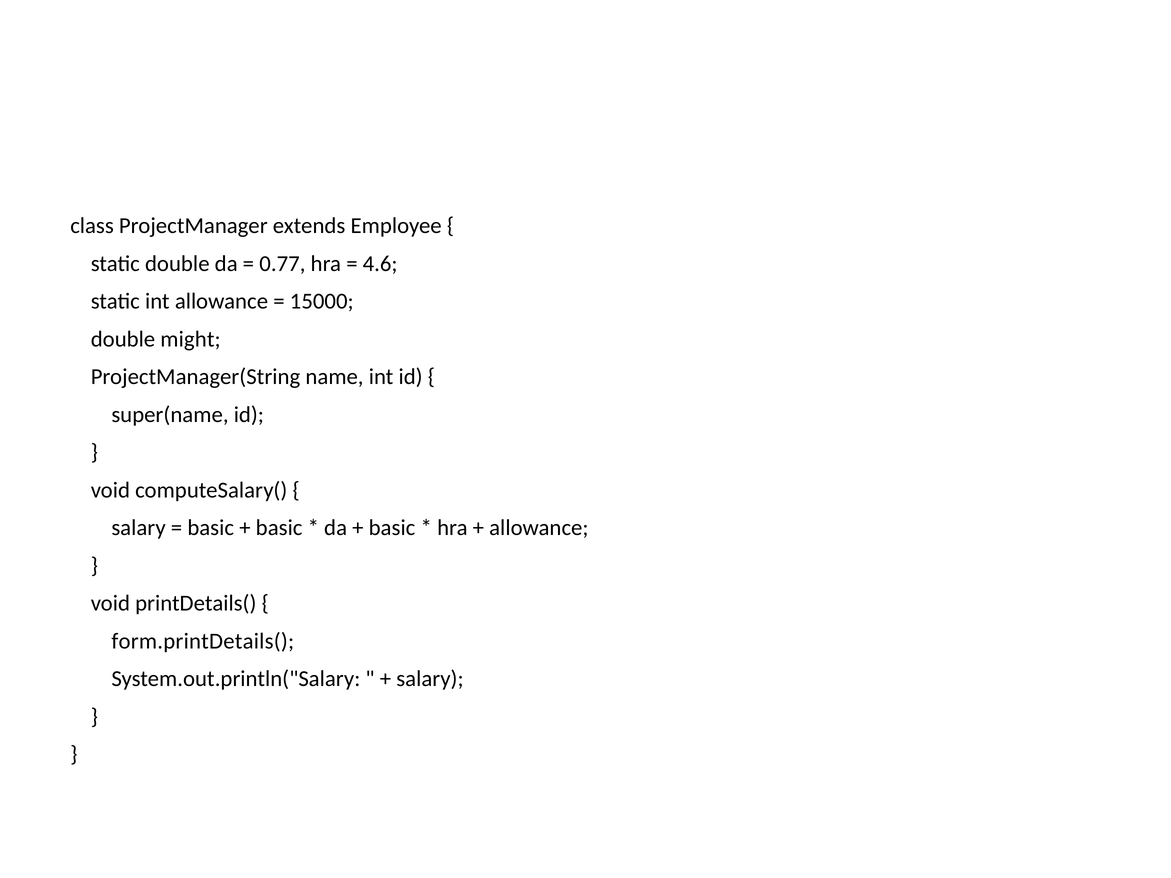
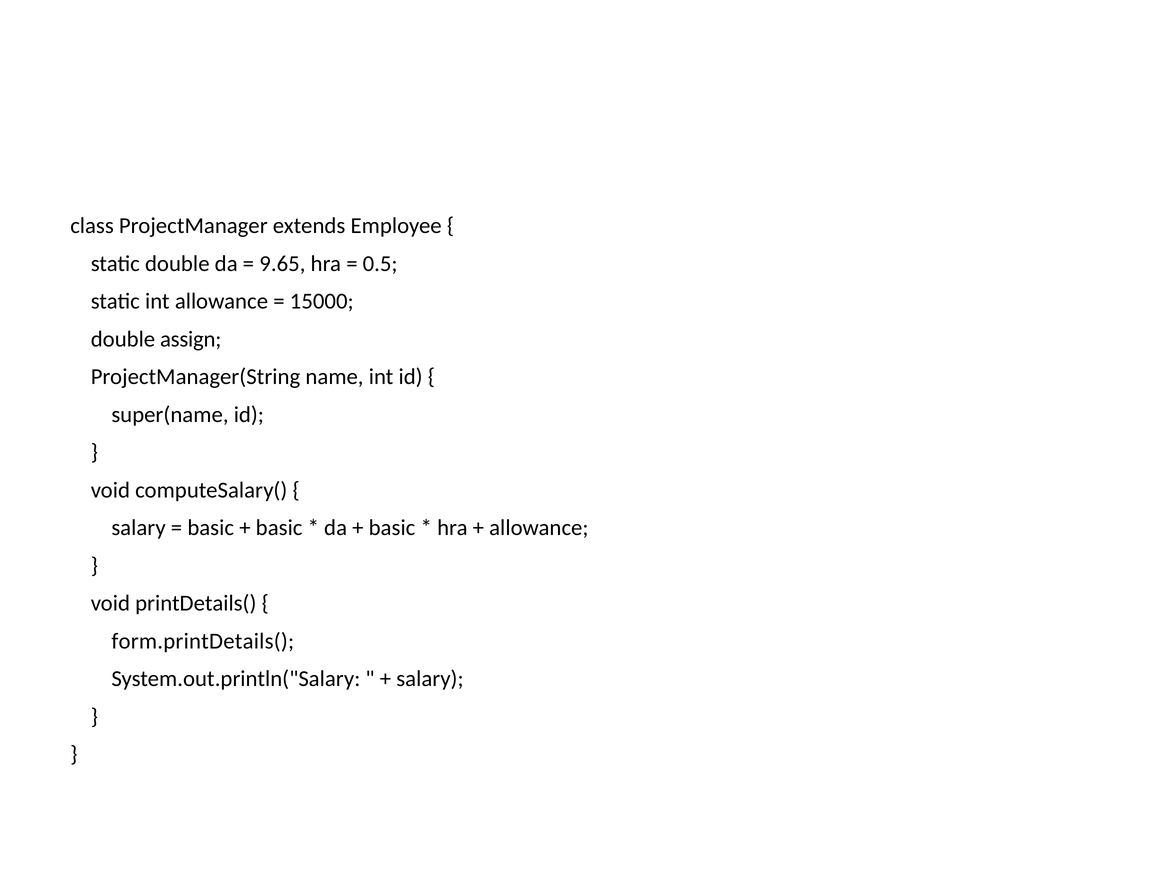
0.77: 0.77 -> 9.65 (282, 264)
4.6: 4.6 -> 0.5 (380, 264)
might: might -> assign (191, 339)
